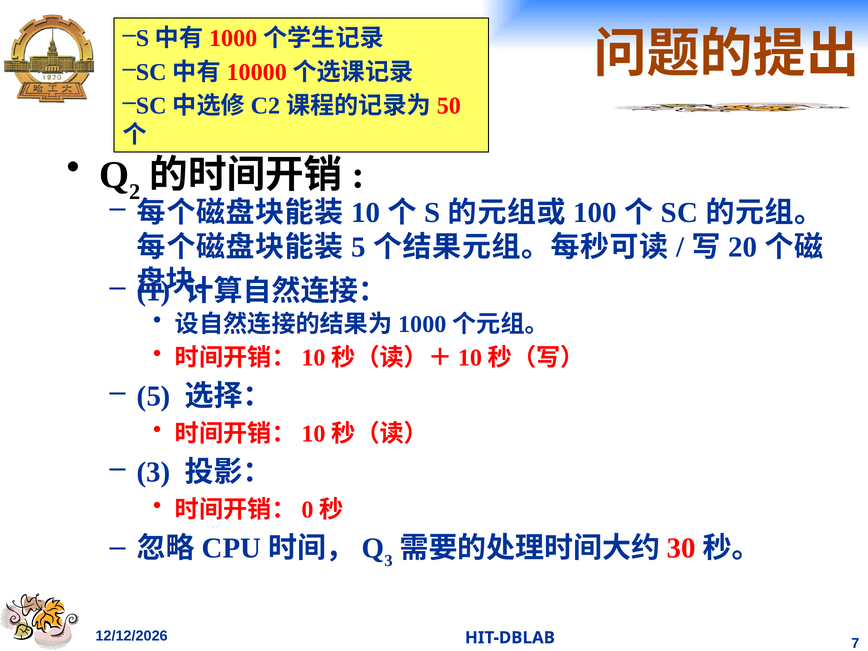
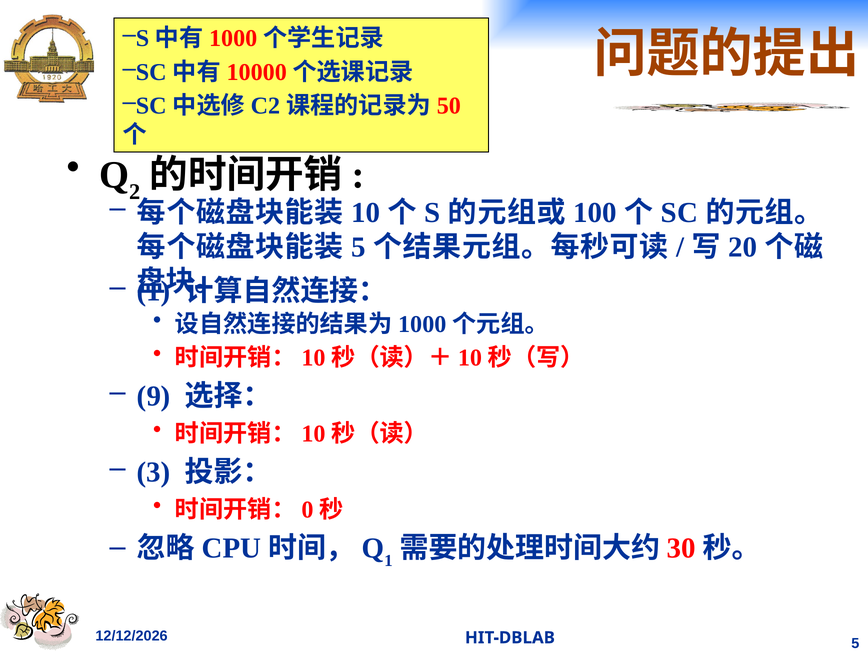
5: 5 -> 9 (154, 396)
3: 3 -> 1 (388, 561)
HIT-DBLAB 7: 7 -> 5 (855, 643)
